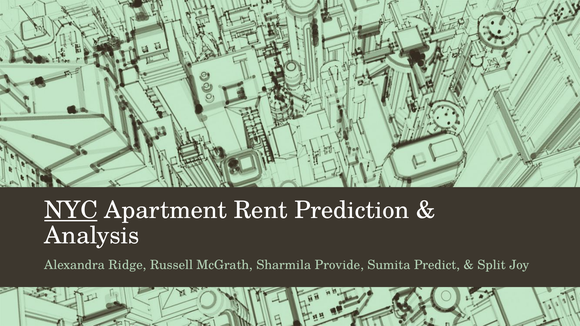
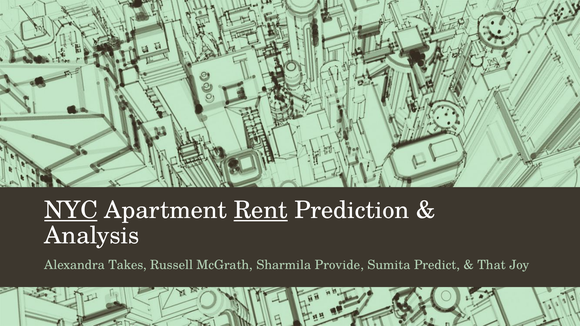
Rent underline: none -> present (261, 210)
Ridge: Ridge -> Takes (128, 265)
Split: Split -> That (492, 265)
